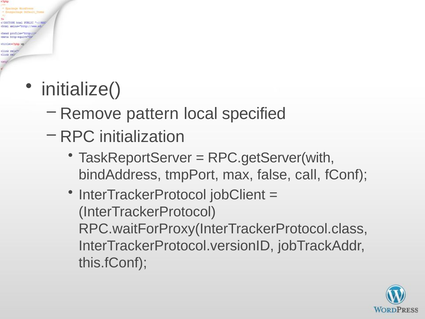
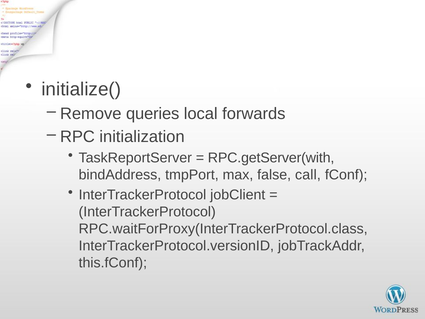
pattern: pattern -> queries (153, 114)
specified: specified -> forwards (254, 114)
